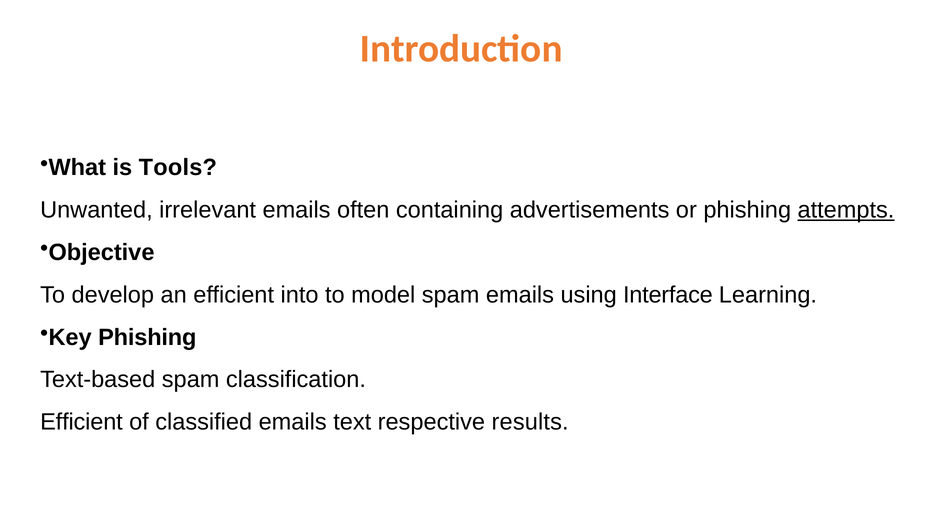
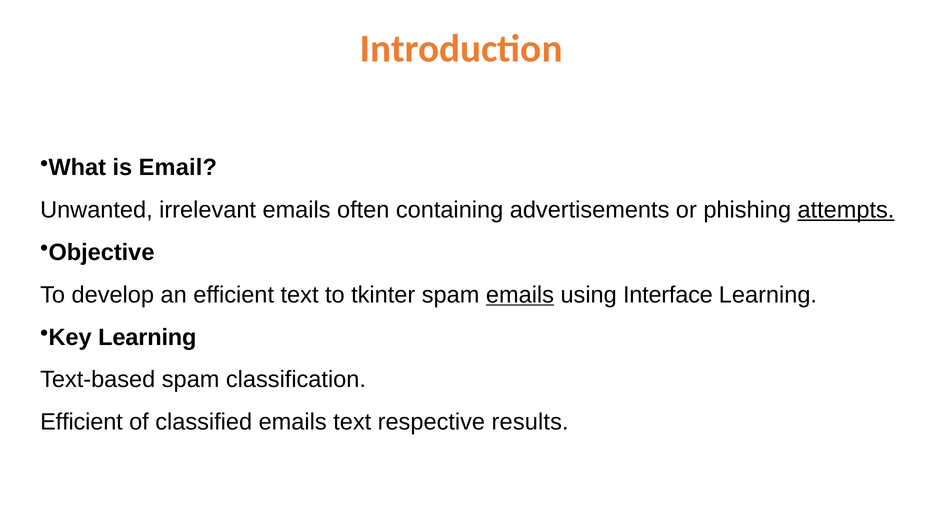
Tools: Tools -> Email (178, 168)
efficient into: into -> text (300, 295)
model: model -> tkinter (383, 295)
emails underline: none -> present (520, 295)
Key Phishing: Phishing -> Learning (147, 337)
